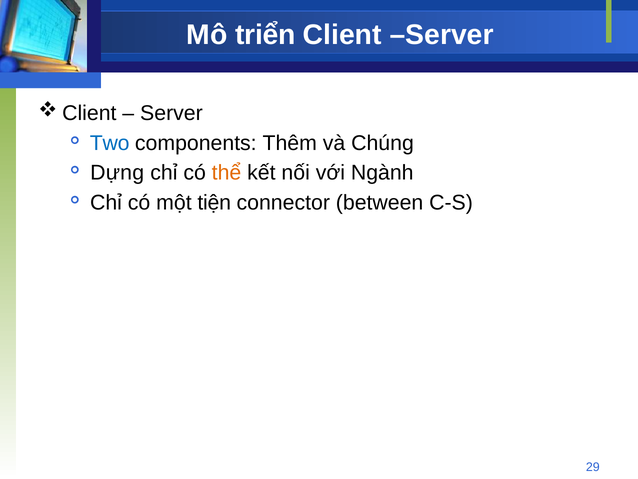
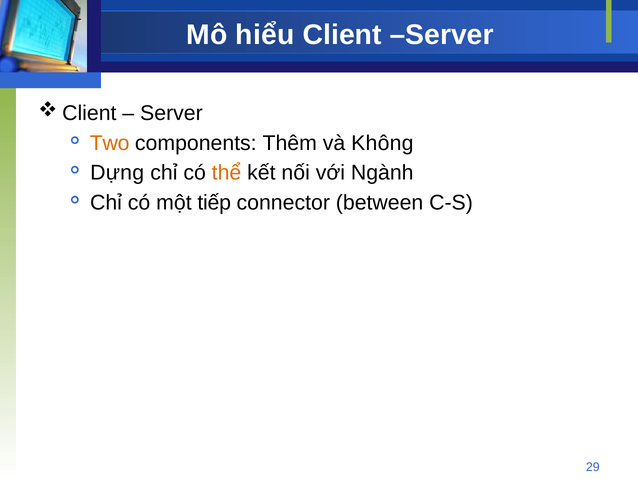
triển: triển -> hiểu (265, 35)
Two colour: blue -> orange (110, 143)
Chúng: Chúng -> Không (382, 143)
tiện: tiện -> tiếp (214, 202)
